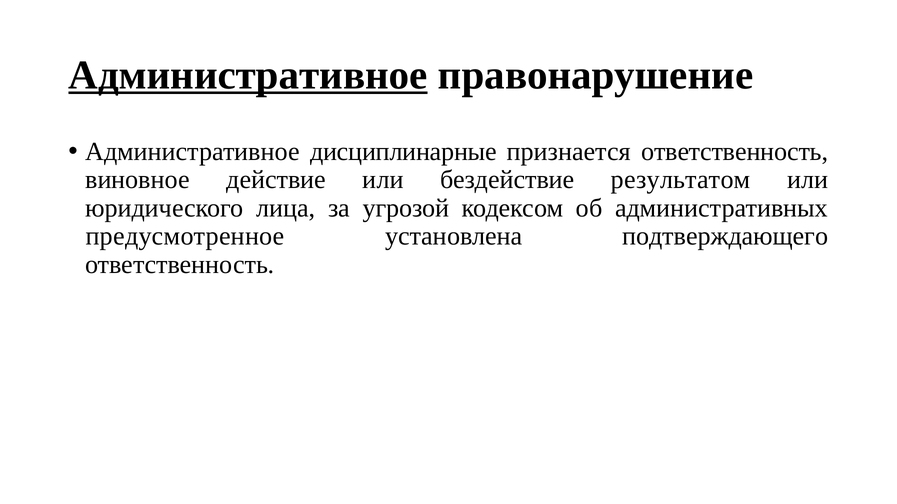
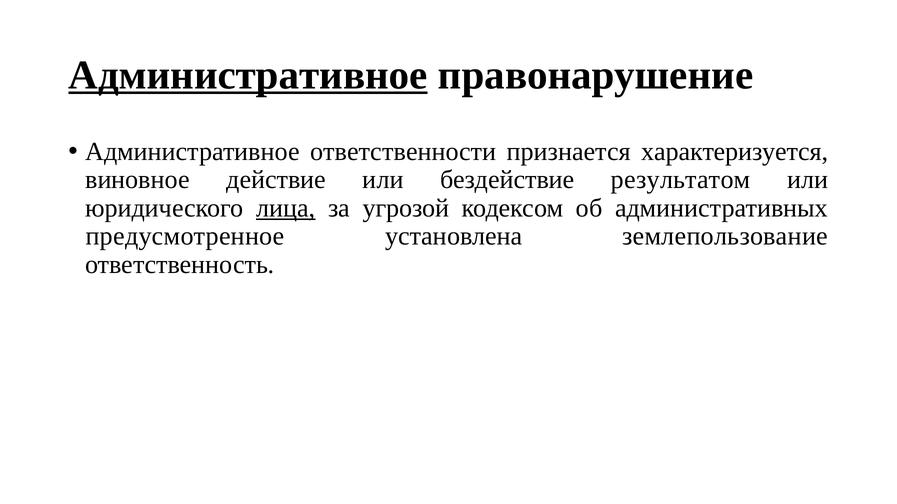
дисциплинарные: дисциплинарные -> ответственности (403, 152)
признается ответственность: ответственность -> характеризуется (735, 152)
лица underline: none -> present (286, 208)
подтверждающего: подтверждающего -> землепользование (725, 236)
